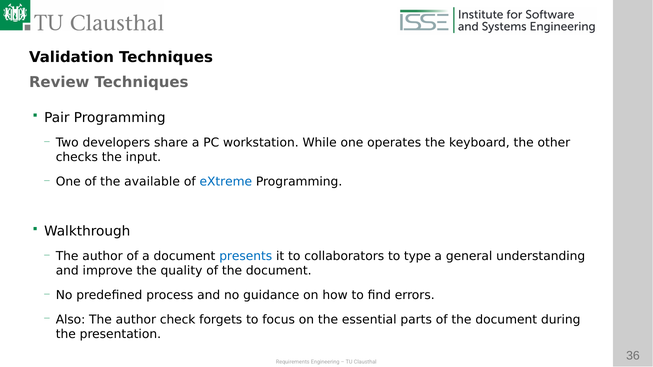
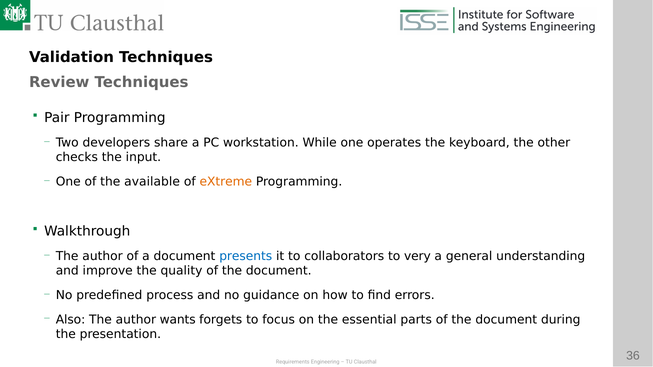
eXtreme colour: blue -> orange (226, 182)
type: type -> very (417, 256)
check: check -> wants (178, 320)
